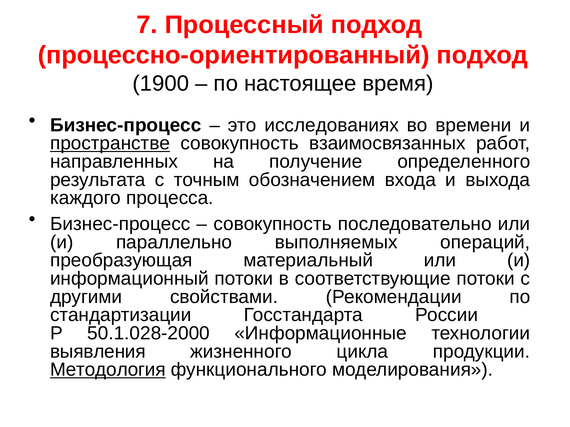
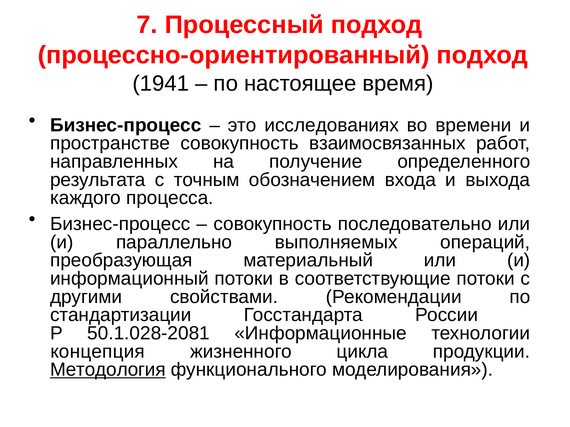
1900: 1900 -> 1941 (161, 84)
пространстве underline: present -> none (110, 144)
50.1.028-2000: 50.1.028-2000 -> 50.1.028-2081 (149, 334)
выявления: выявления -> концепция (98, 352)
